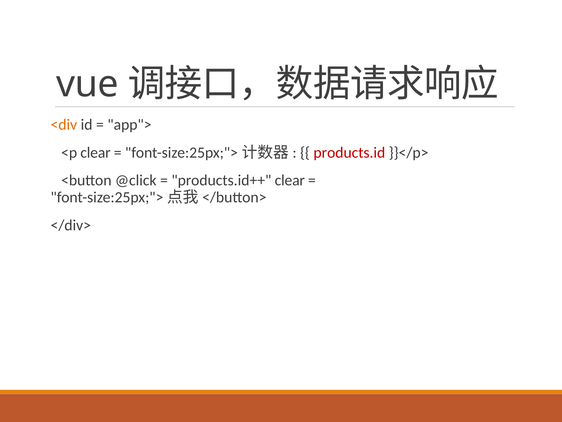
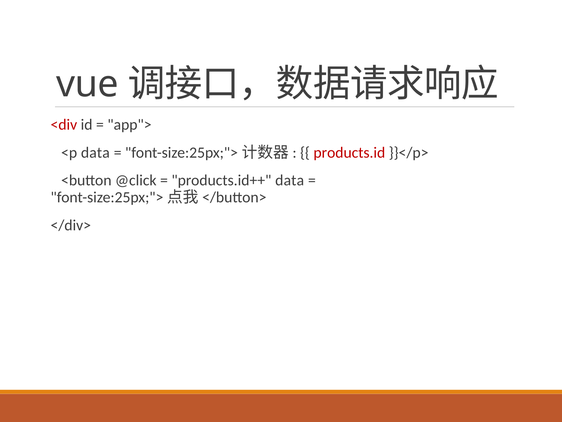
<div colour: orange -> red (64, 125)
<p clear: clear -> data (95, 152)
products.id++ clear: clear -> data (290, 180)
